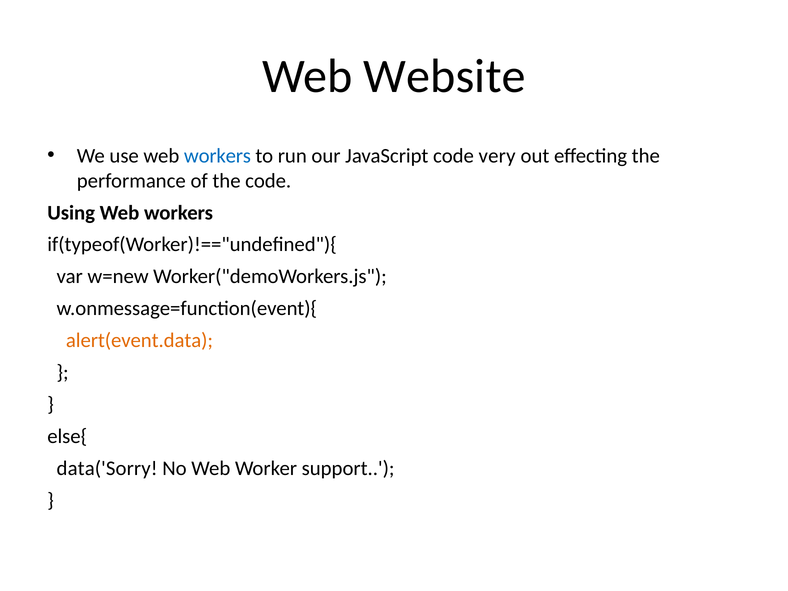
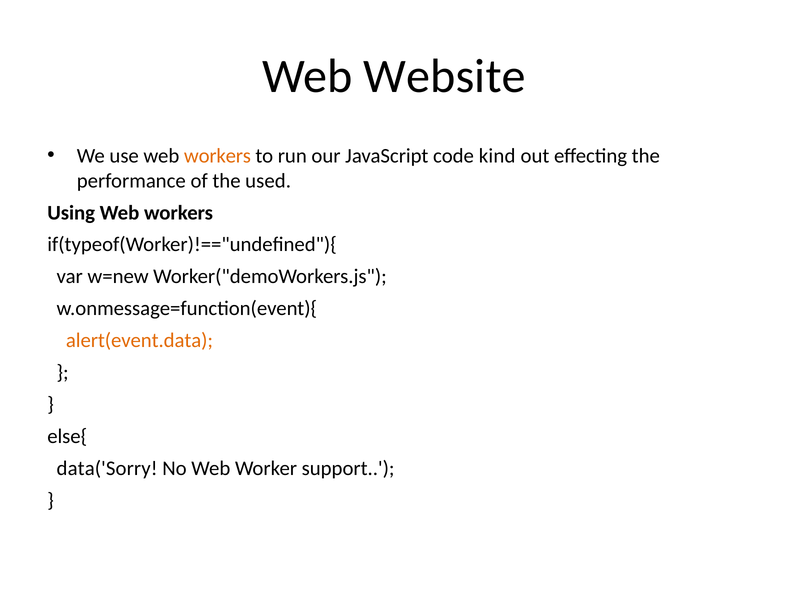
workers colour: blue -> orange (217, 156)
very: very -> kind (497, 156)
the code: code -> used (268, 181)
